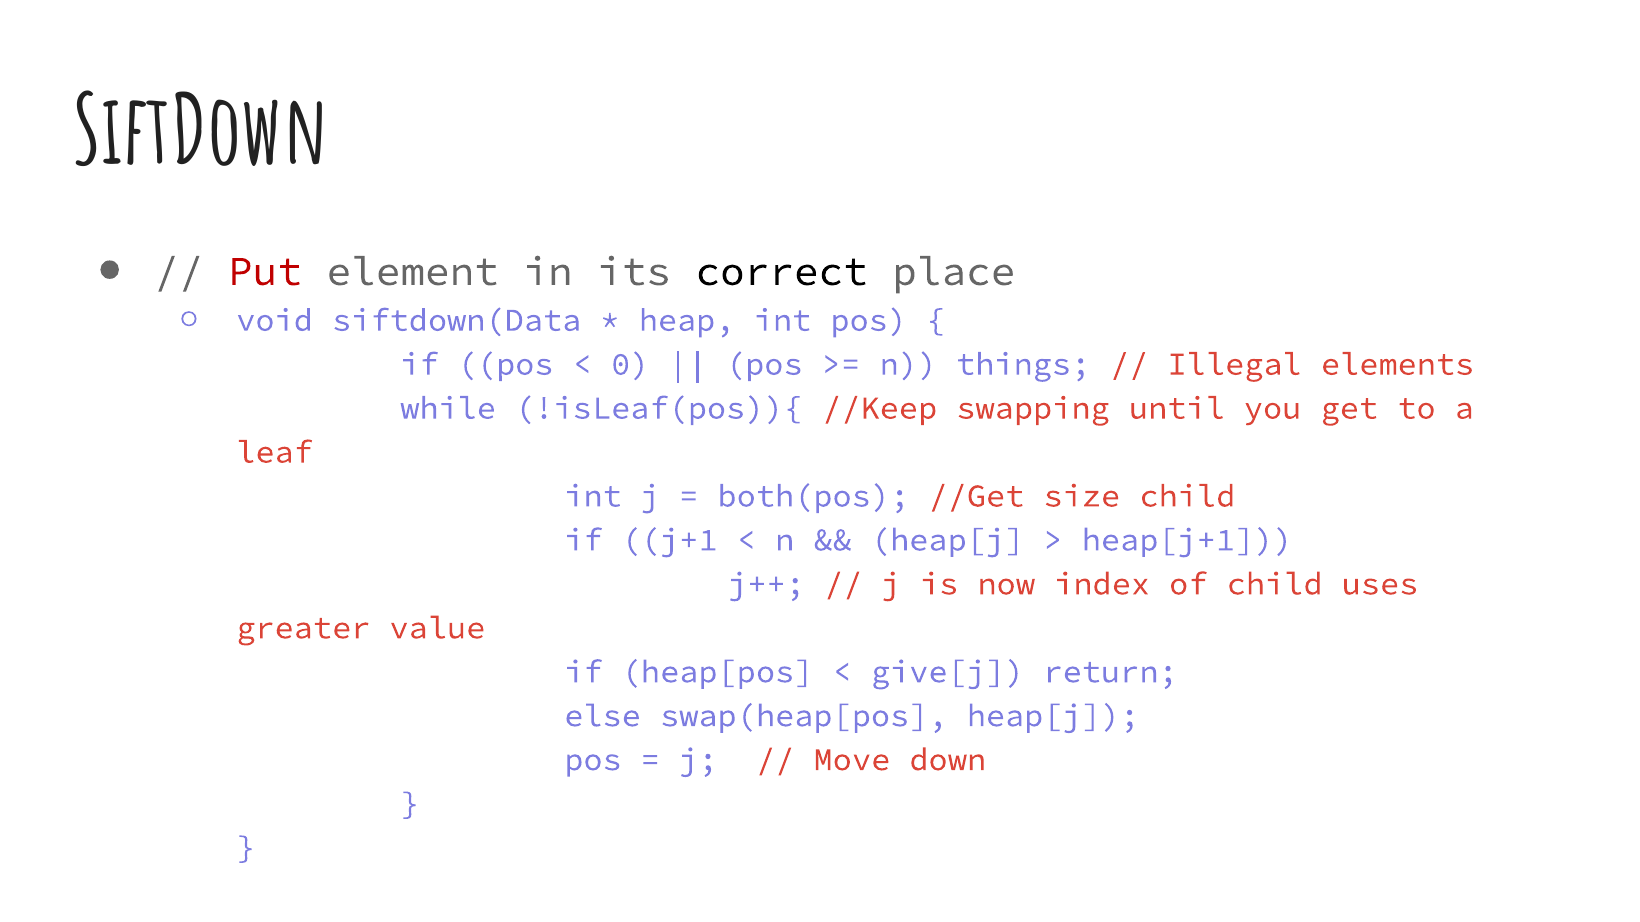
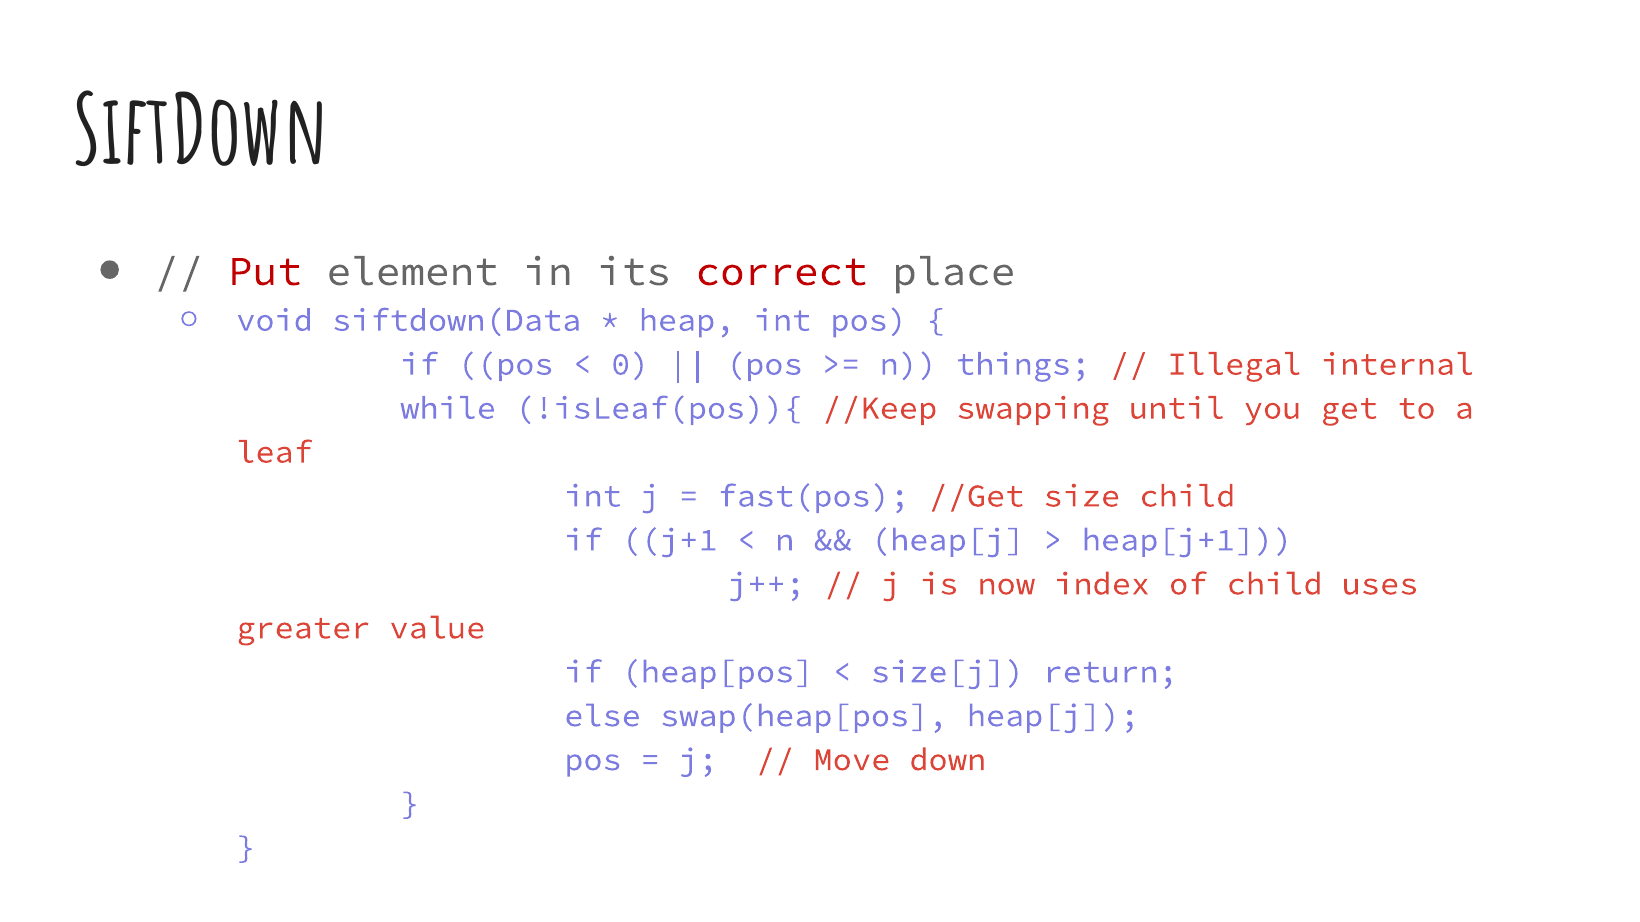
correct colour: black -> red (782, 272)
elements: elements -> internal (1398, 364)
both(pos: both(pos -> fast(pos (813, 496)
give[j: give[j -> size[j (948, 672)
